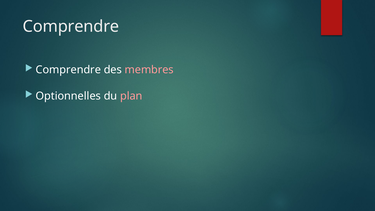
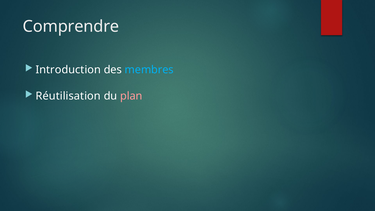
Comprendre: Comprendre -> Introduction (68, 70)
membres colour: pink -> light blue (149, 70)
Optionnelles: Optionnelles -> Réutilisation (68, 96)
